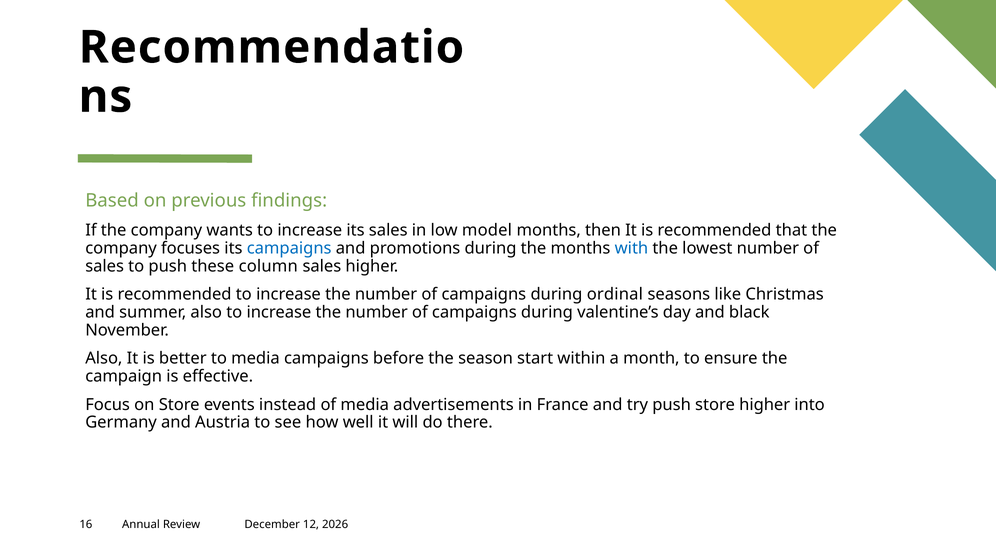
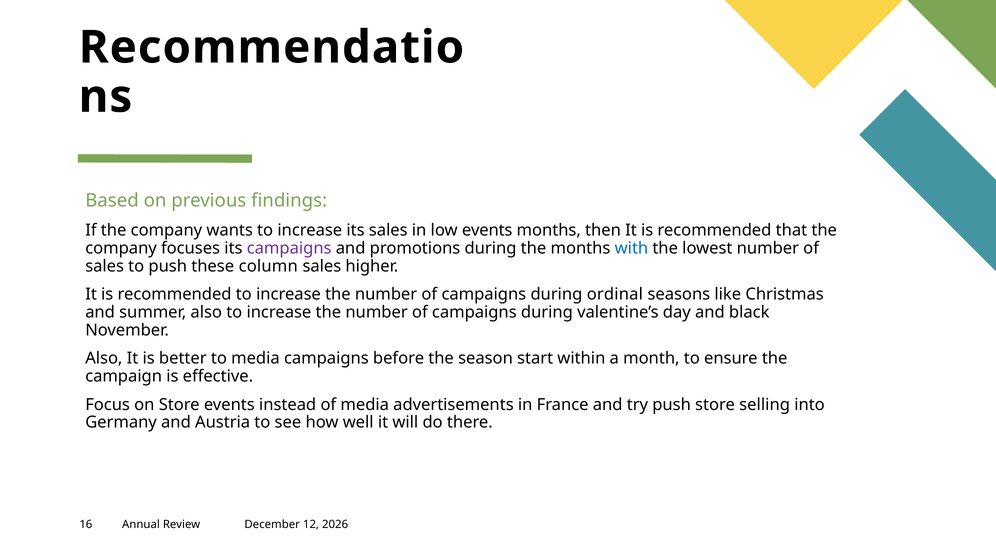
low model: model -> events (487, 230)
campaigns colour: blue -> purple (289, 248)
store higher: higher -> selling (765, 405)
